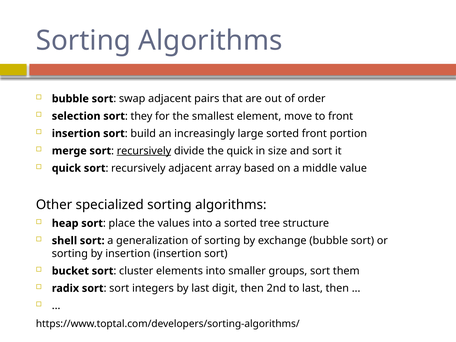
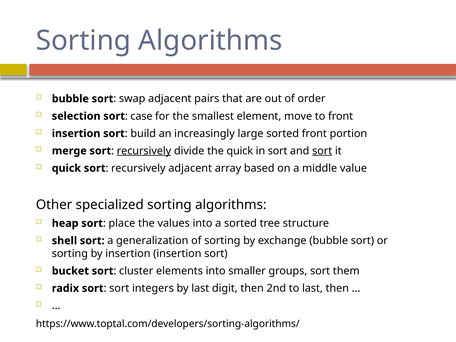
they: they -> case (141, 116)
in size: size -> sort (278, 151)
sort underline: none -> present (322, 151)
